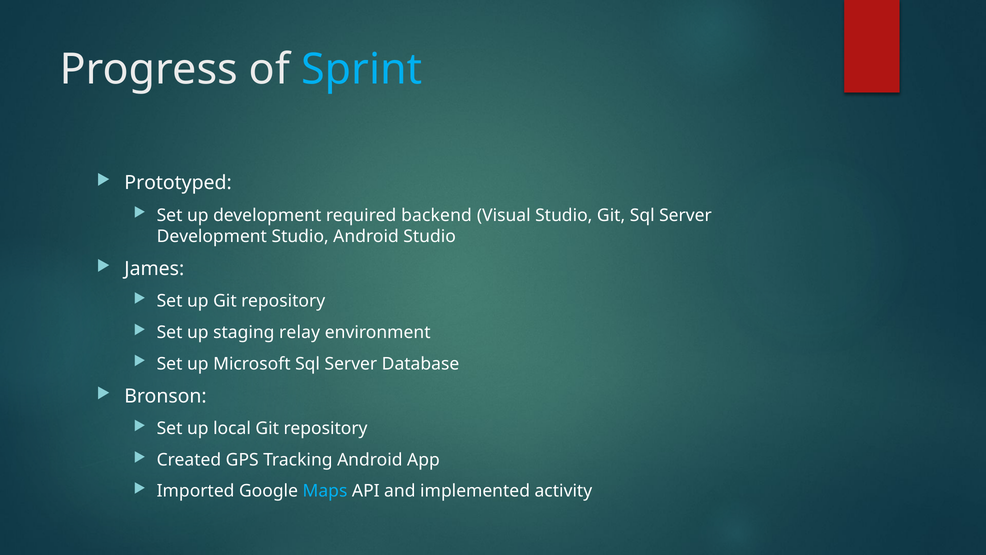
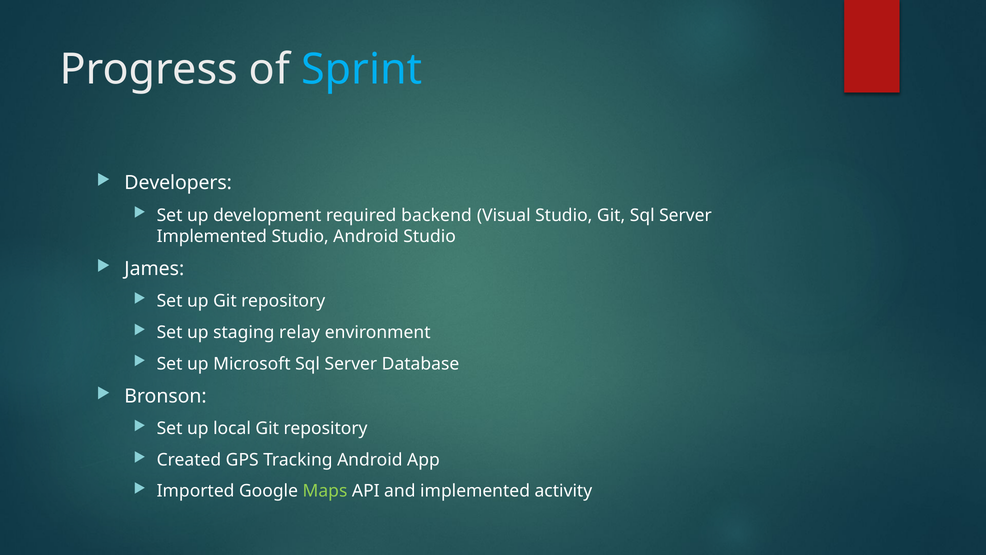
Prototyped: Prototyped -> Developers (178, 183)
Development: Development -> Implemented (212, 236)
Maps colour: light blue -> light green (325, 491)
